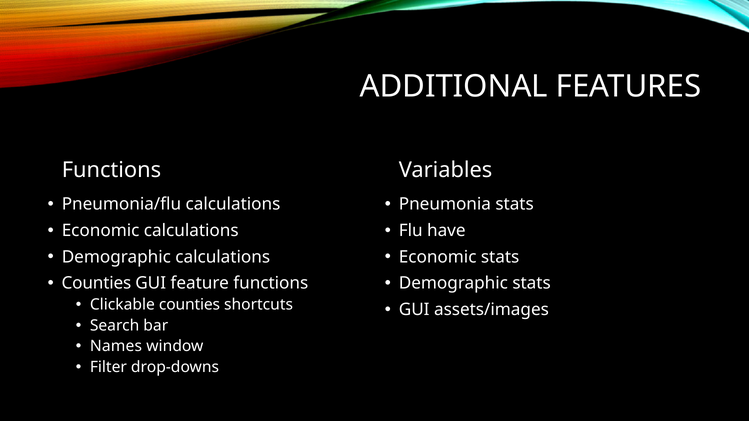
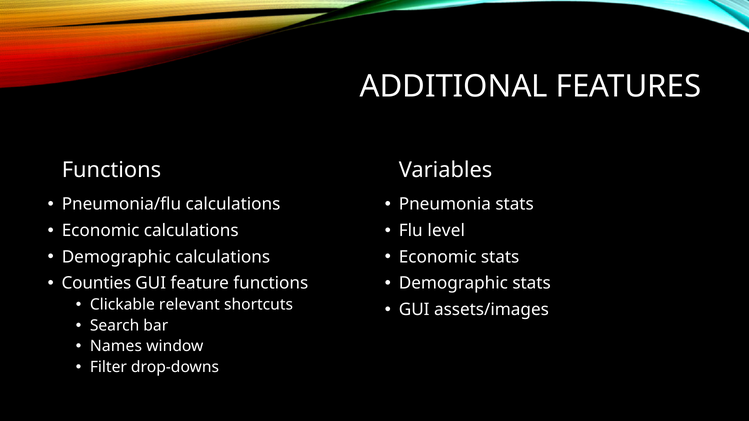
have: have -> level (446, 231)
Clickable counties: counties -> relevant (189, 305)
